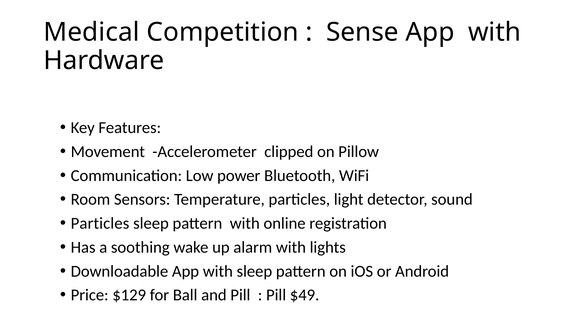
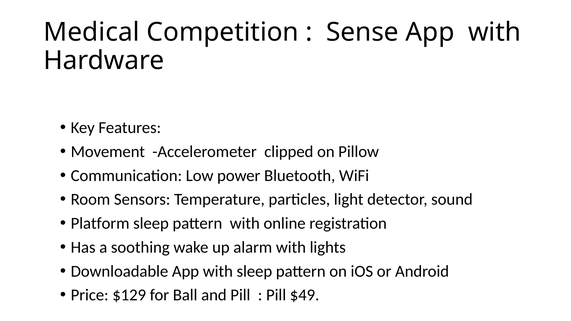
Particles: Particles -> Platform (100, 223)
